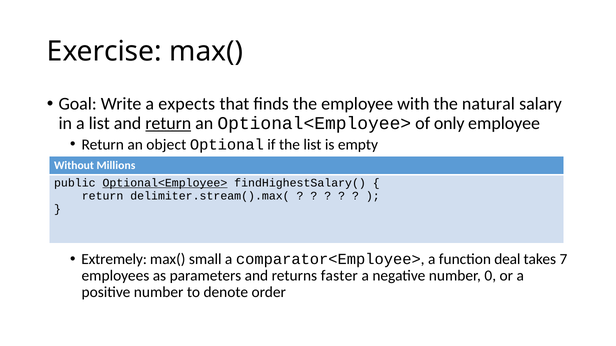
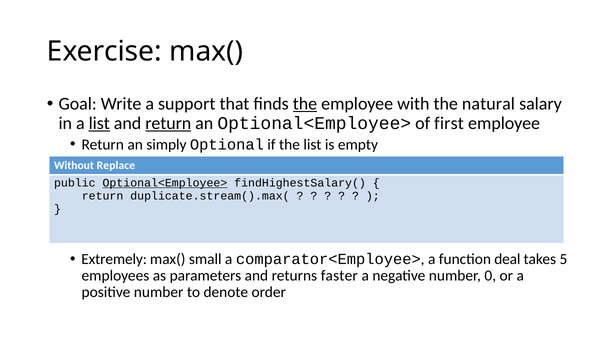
expects: expects -> support (187, 104)
the underline: none -> present (305, 104)
list underline: none -> present (99, 123)
only: only -> first (449, 123)
object: object -> simply (166, 145)
Millions: Millions -> Replace (116, 166)
delimiter.stream().max(: delimiter.stream().max( -> duplicate.stream().max( (210, 196)
7: 7 -> 5 (564, 260)
